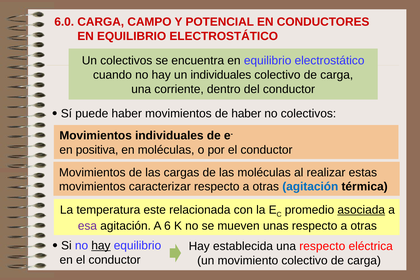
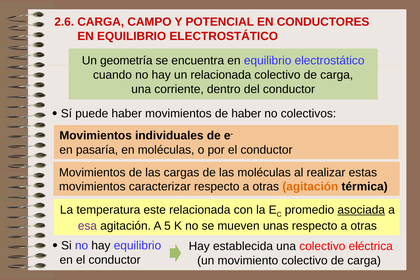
6.0: 6.0 -> 2.6 (64, 22)
Un colectivos: colectivos -> geometría (126, 61)
un individuales: individuales -> relacionada (221, 75)
positiva: positiva -> pasaría (97, 150)
agitación colour: blue -> orange (310, 187)
6: 6 -> 5 (167, 226)
una respecto: respecto -> colectivo (322, 246)
hay underline: present -> none (101, 246)
